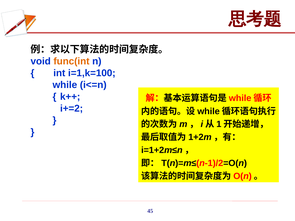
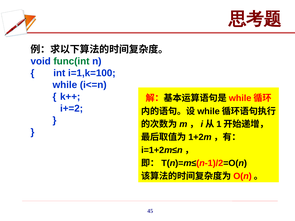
func(int colour: orange -> green (71, 61)
